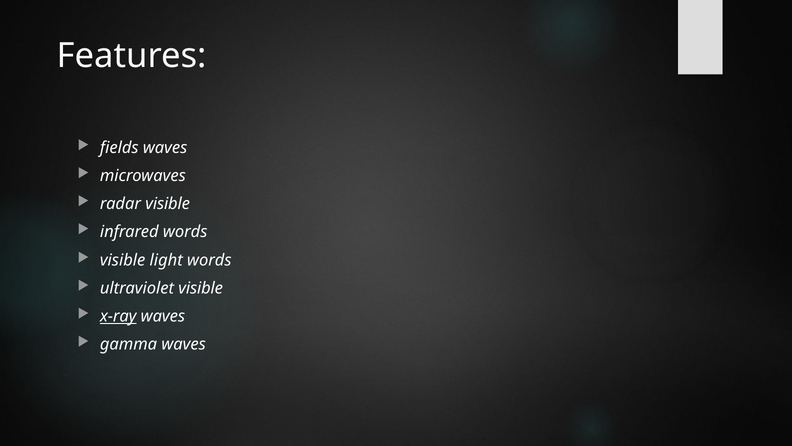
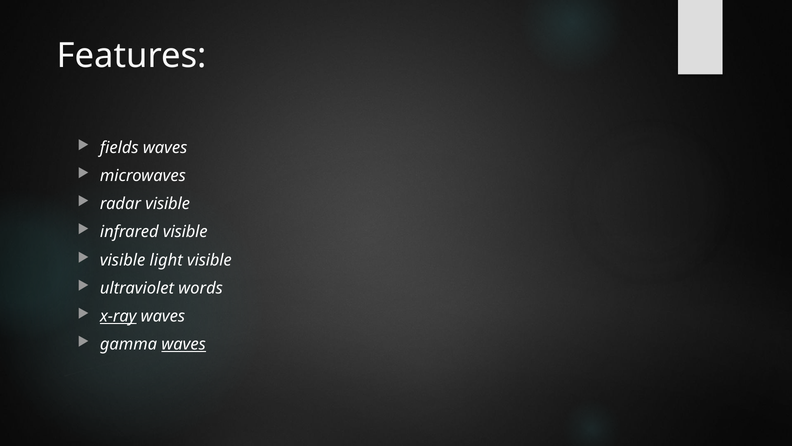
infrared words: words -> visible (185, 232)
light words: words -> visible (209, 260)
ultraviolet visible: visible -> words (201, 288)
waves underline: none -> present (184, 344)
